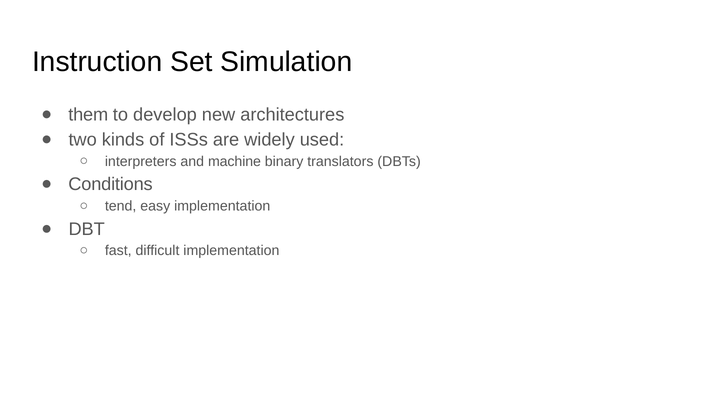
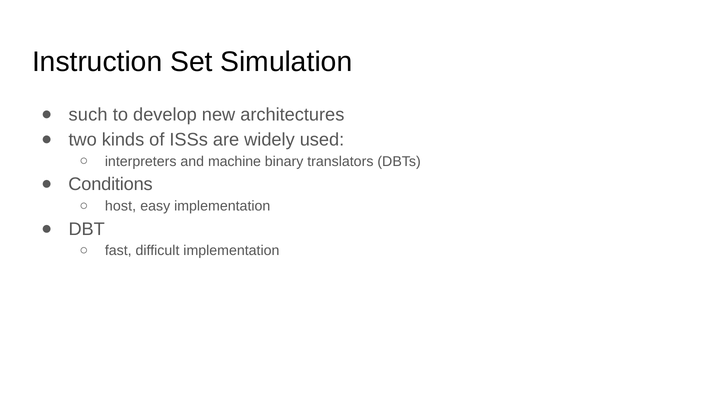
them: them -> such (88, 114)
tend: tend -> host (121, 206)
